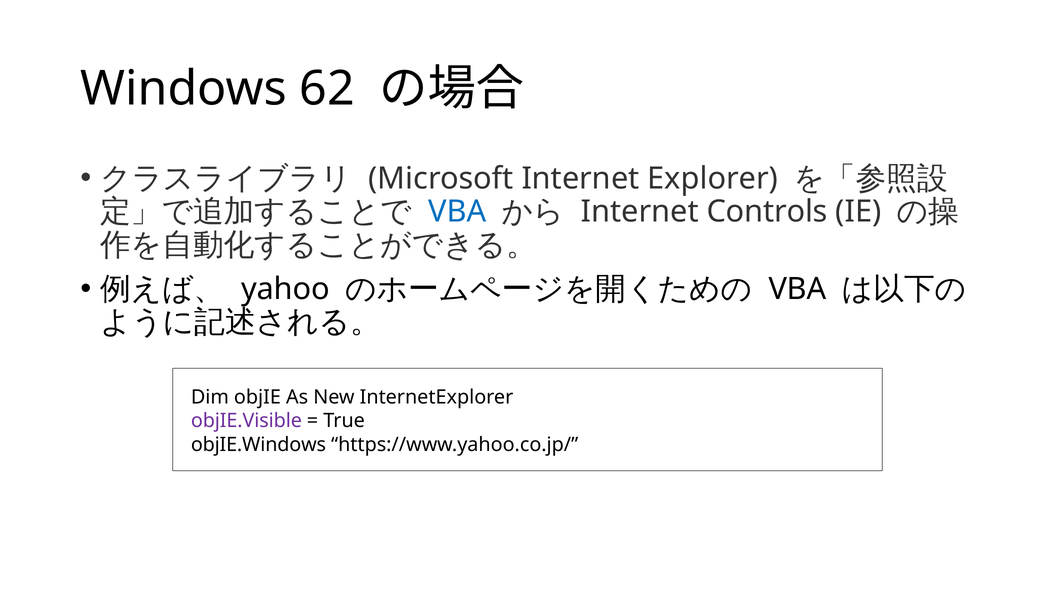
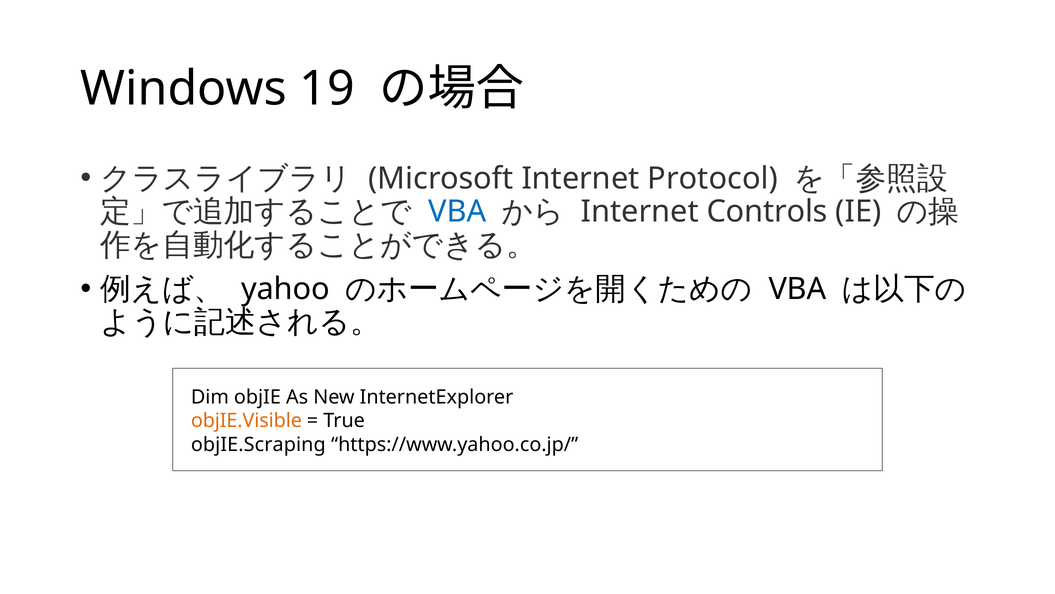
62: 62 -> 19 (327, 89)
Explorer: Explorer -> Protocol (713, 178)
objIE.Visible colour: purple -> orange (246, 421)
objIE.Windows: objIE.Windows -> objIE.Scraping (258, 444)
